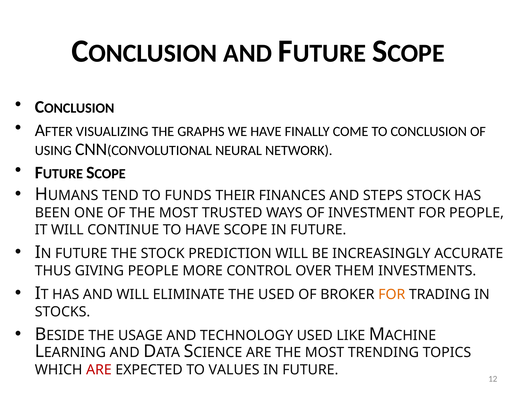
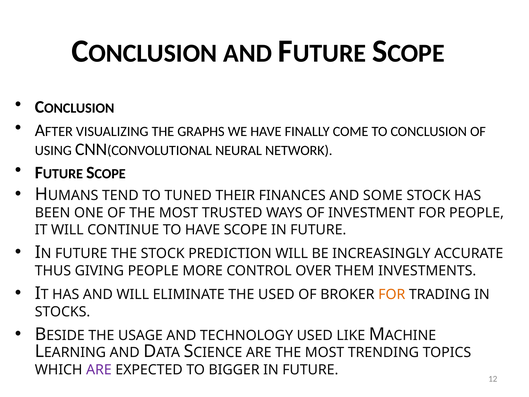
FUNDS: FUNDS -> TUNED (188, 195)
STEPS: STEPS -> SOME (383, 195)
ARE colour: red -> purple (99, 370)
VALUES: VALUES -> BIGGER (234, 370)
